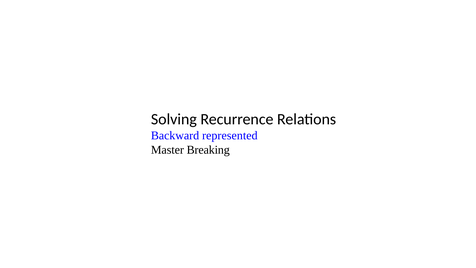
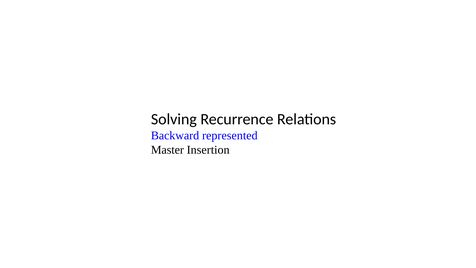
Breaking: Breaking -> Insertion (208, 150)
